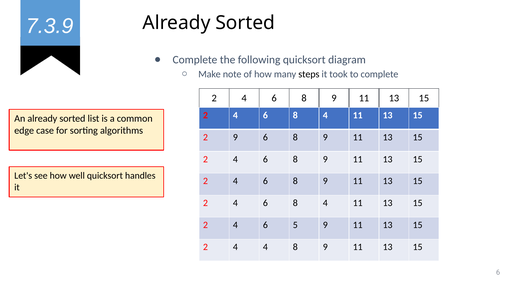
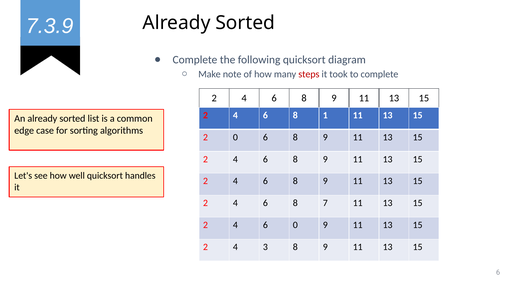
steps colour: black -> red (309, 74)
4: 4 -> 1 (325, 115)
2 9: 9 -> 0 (235, 137)
4: 4 -> 7 (325, 203)
6 5: 5 -> 0 (295, 225)
4 4: 4 -> 3 (265, 247)
